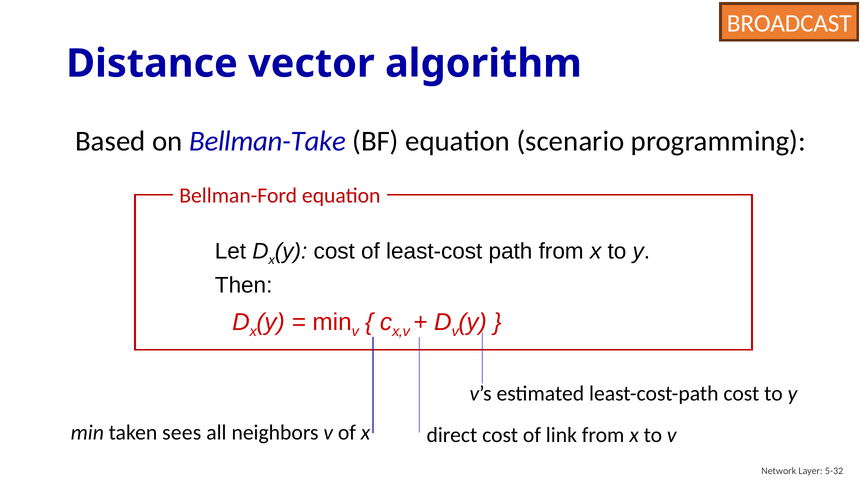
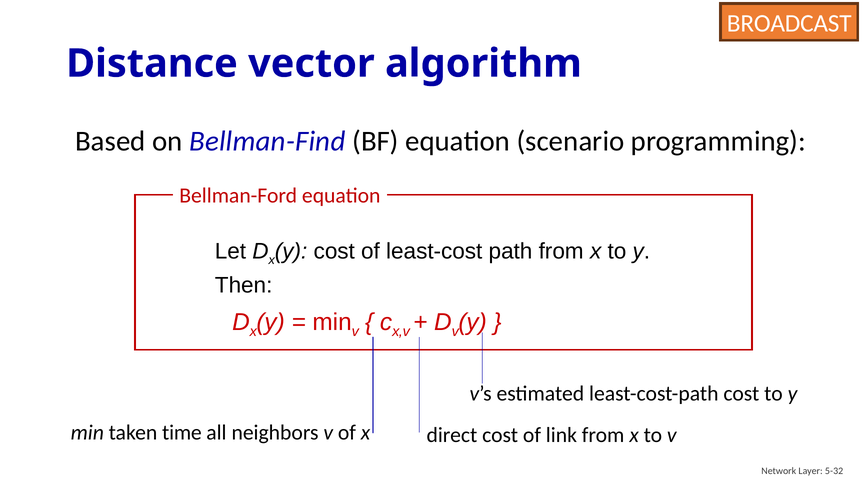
Bellman-Take: Bellman-Take -> Bellman-Find (267, 141)
sees: sees -> time (182, 433)
